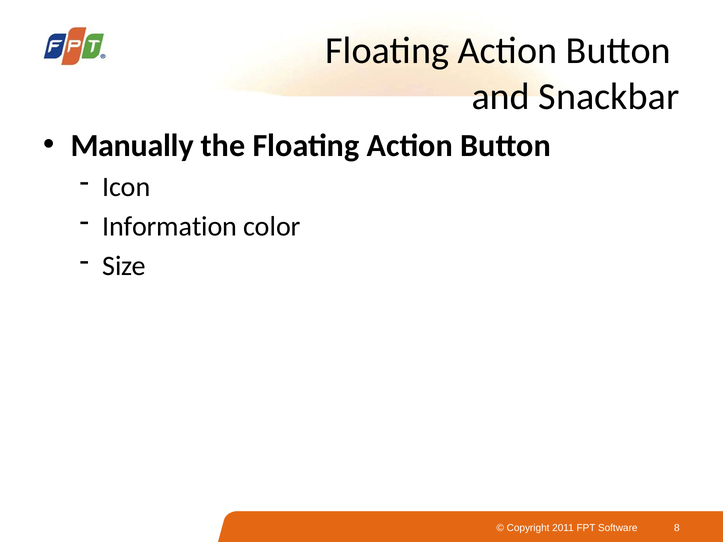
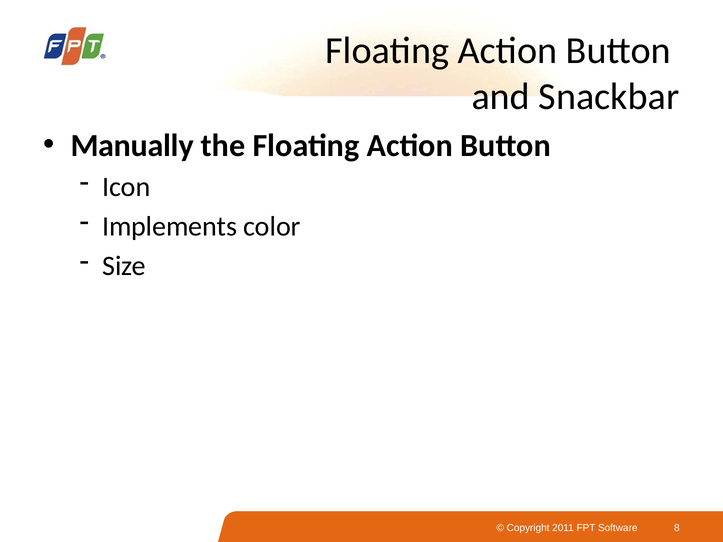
Information: Information -> Implements (170, 227)
